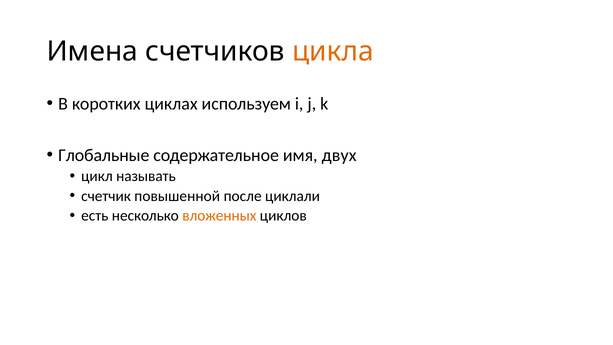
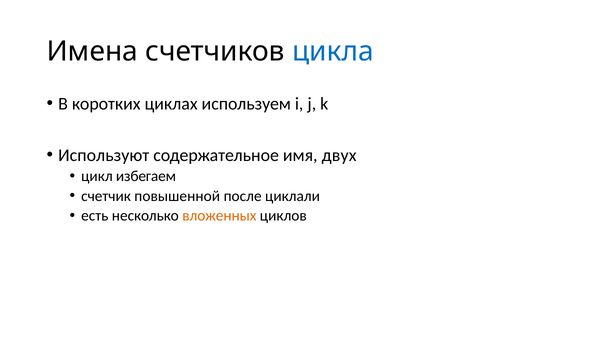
цикла colour: orange -> blue (333, 51)
Глобальные: Глобальные -> Используют (104, 155)
называть: называть -> избегаем (146, 176)
